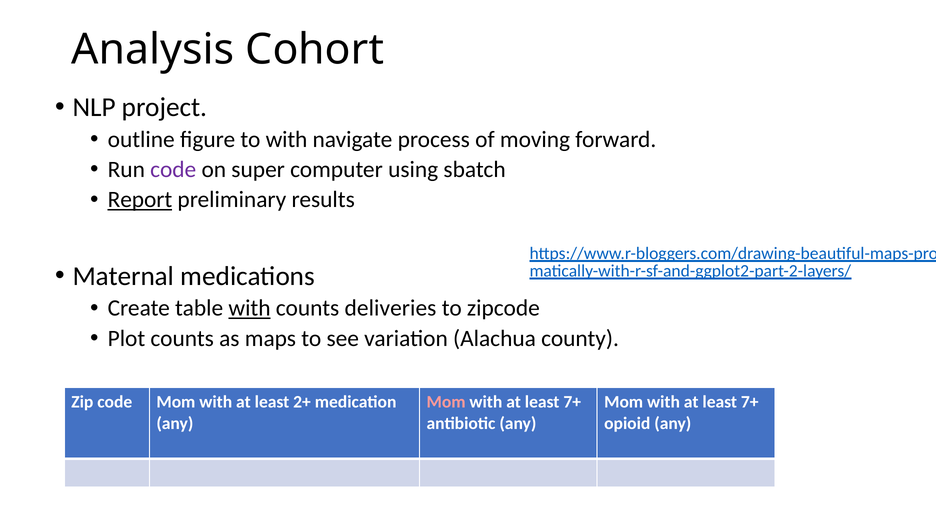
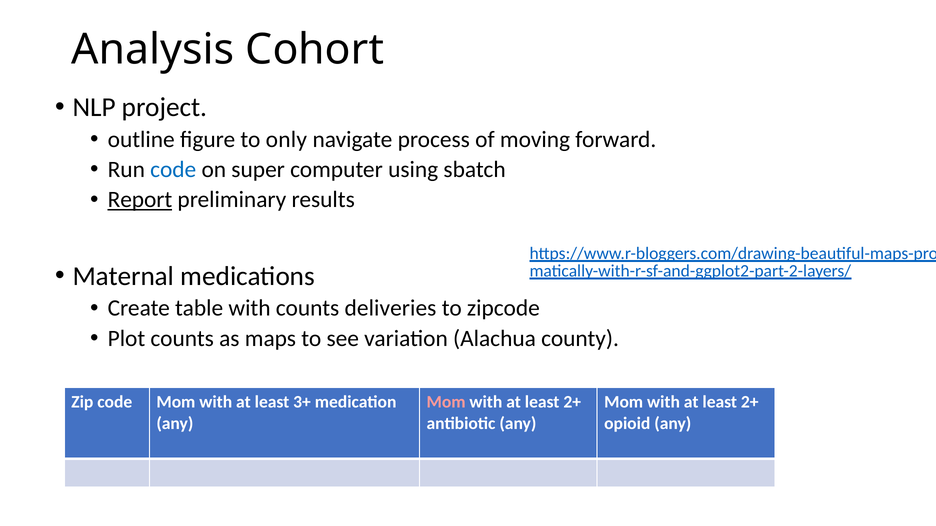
to with: with -> only (286, 140)
code colour: purple -> blue (173, 170)
with underline: present -> none (250, 309)
2+: 2+ -> 3+ (302, 402)
7+: 7+ -> 2+ (572, 402)
7+: 7+ -> 2+ (750, 402)
